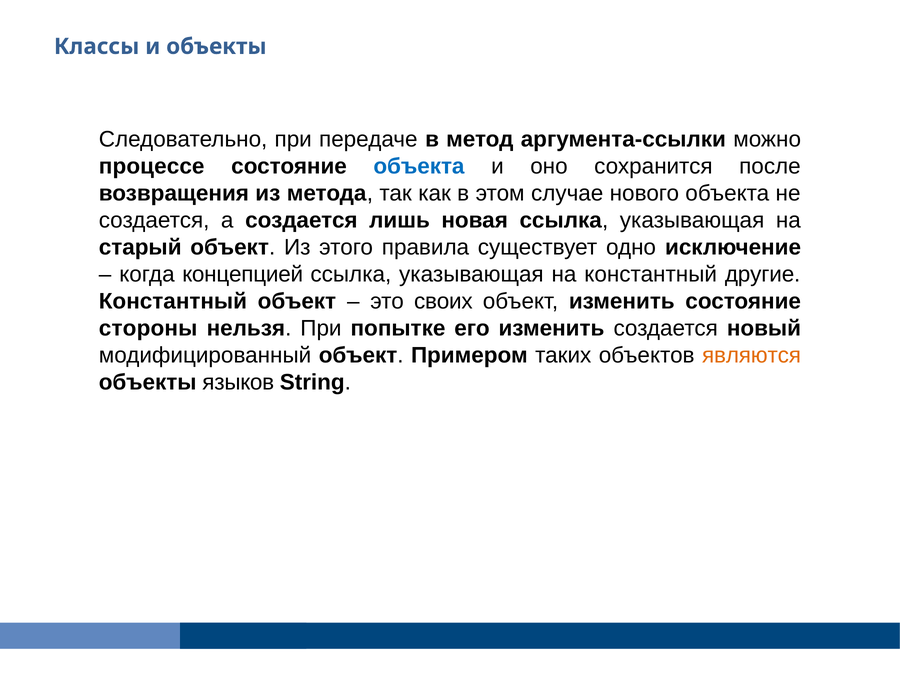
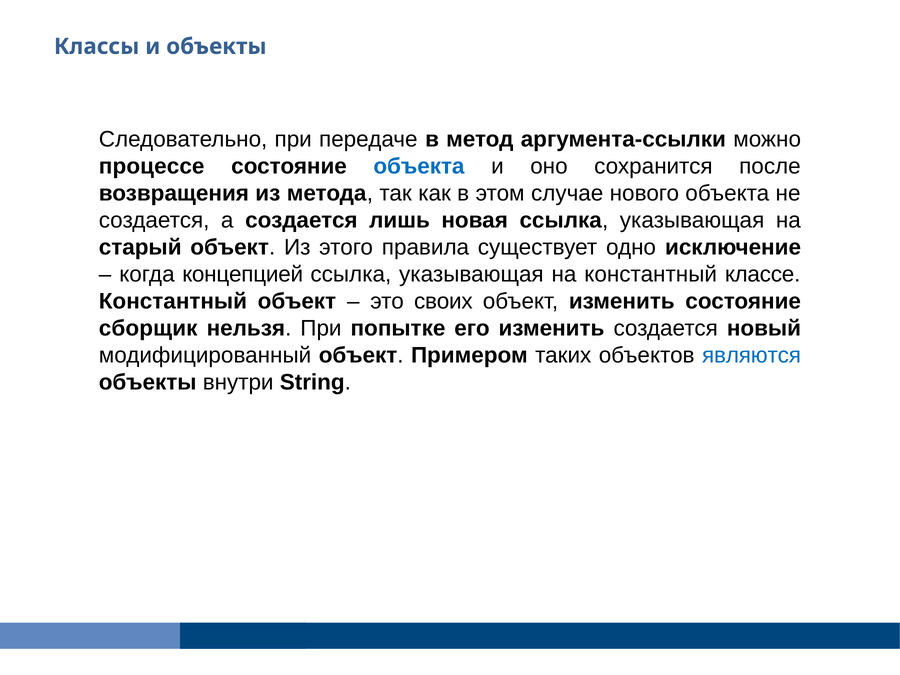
другие: другие -> классе (763, 274)
стороны: стороны -> сборщик (148, 328)
являются colour: orange -> blue (752, 355)
языков: языков -> внутри (238, 382)
